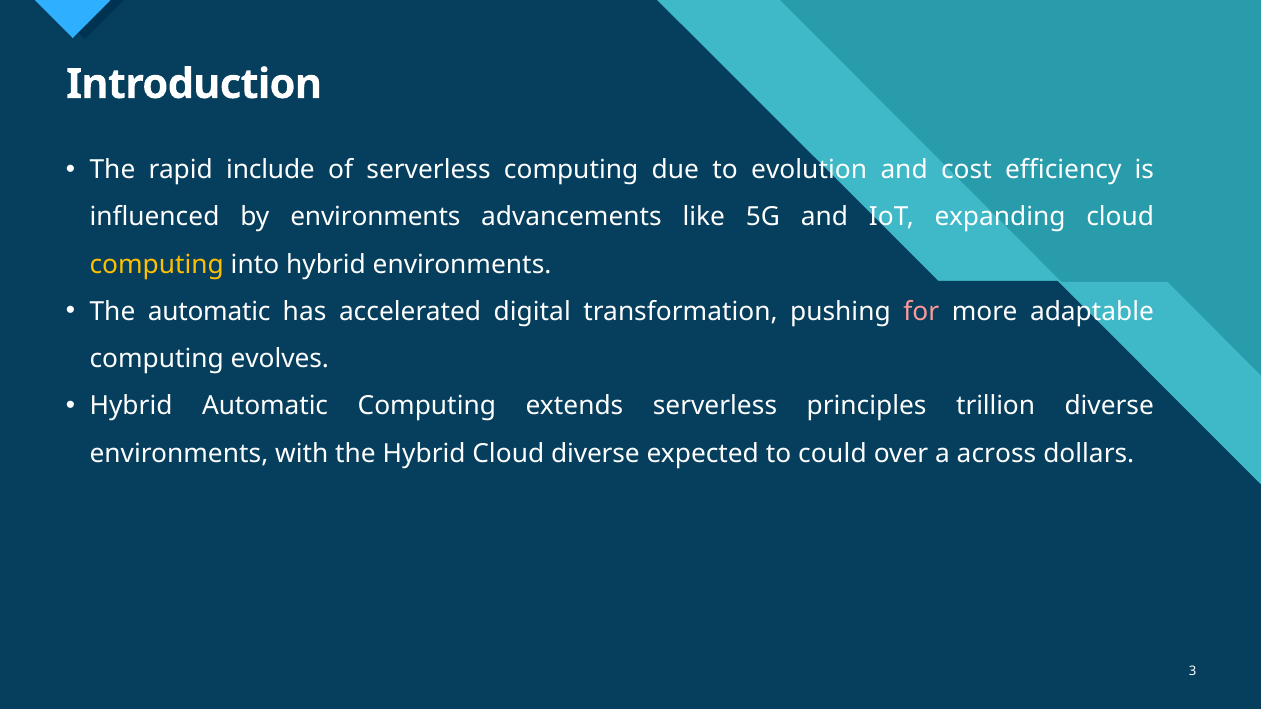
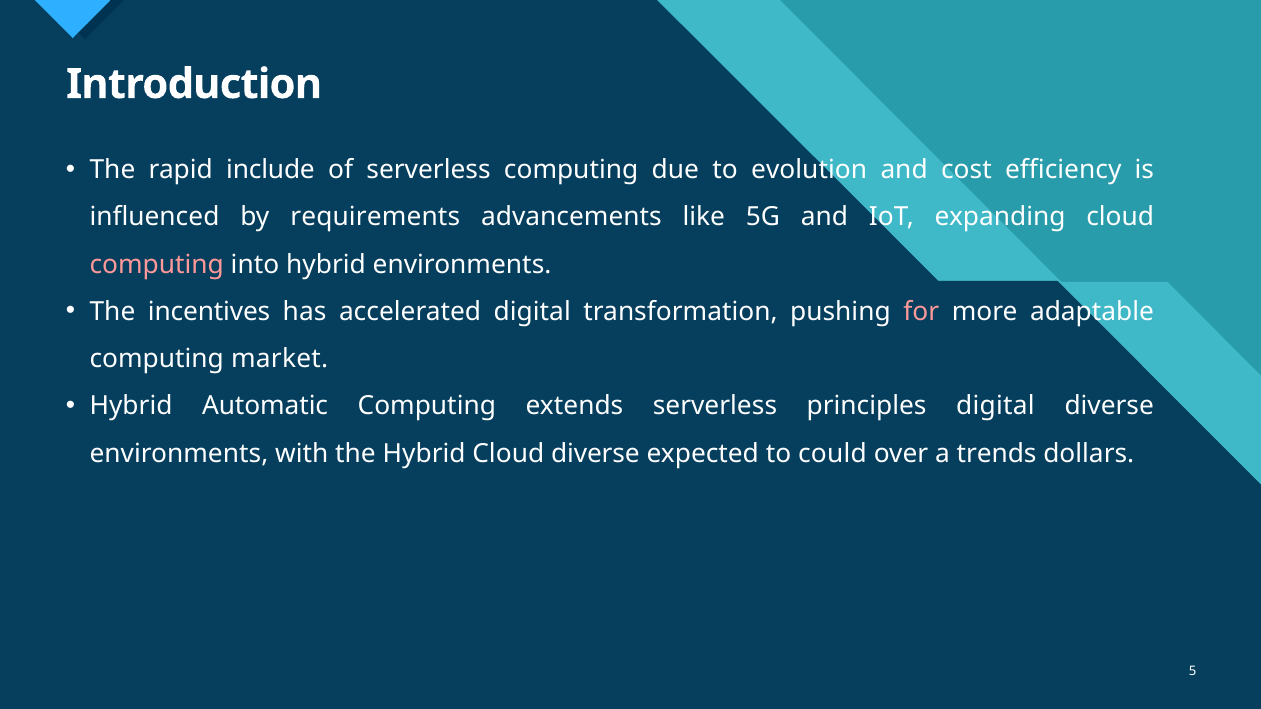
by environments: environments -> requirements (375, 217)
computing colour: yellow -> pink (157, 265)
The automatic: automatic -> incentives (209, 312)
evolves: evolves -> market (280, 359)
principles trillion: trillion -> digital (995, 406)
across: across -> trends (997, 454)
3: 3 -> 5 (1193, 672)
